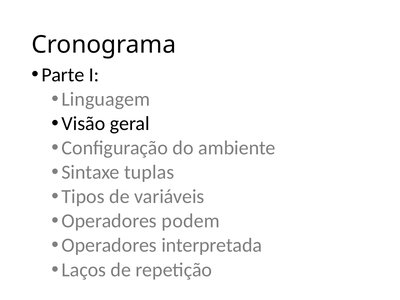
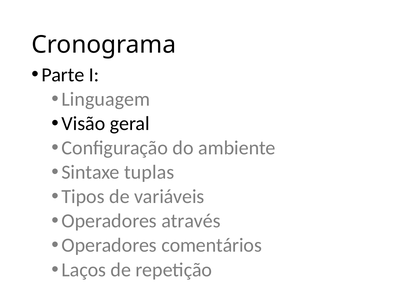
podem: podem -> através (191, 221)
interpretada: interpretada -> comentários (212, 245)
